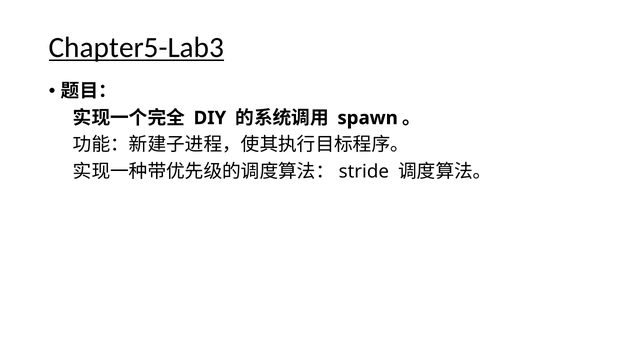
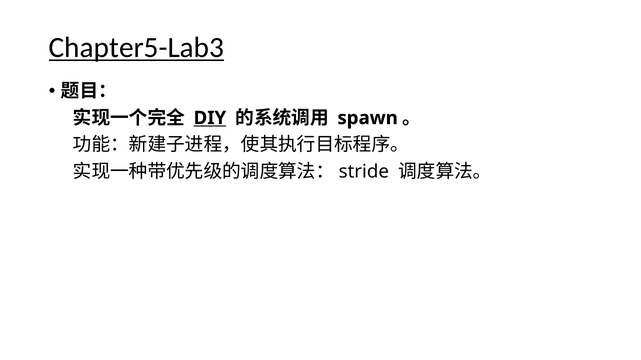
DIY underline: none -> present (210, 118)
